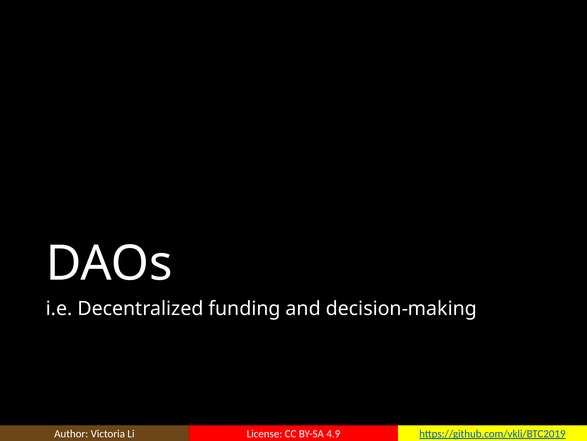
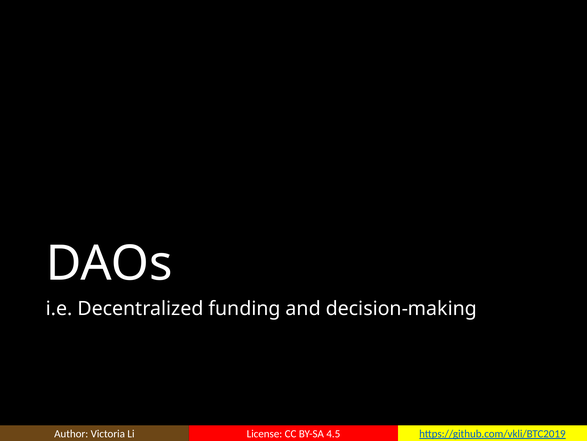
4.9: 4.9 -> 4.5 (333, 433)
